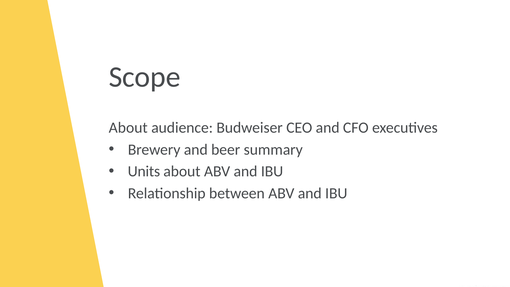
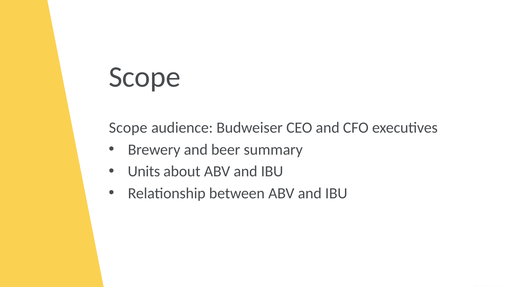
About: About -> Scope (128, 128)
